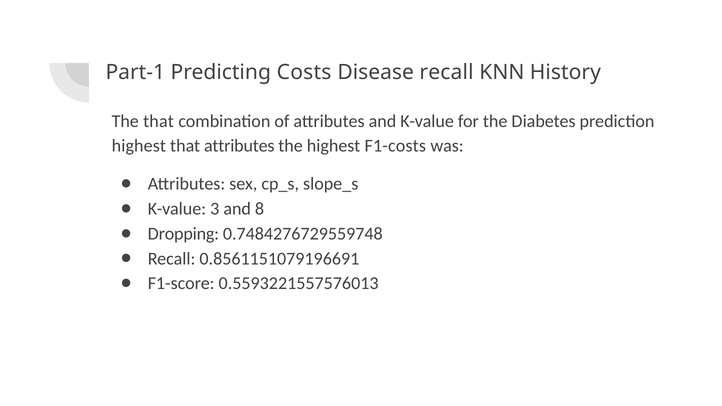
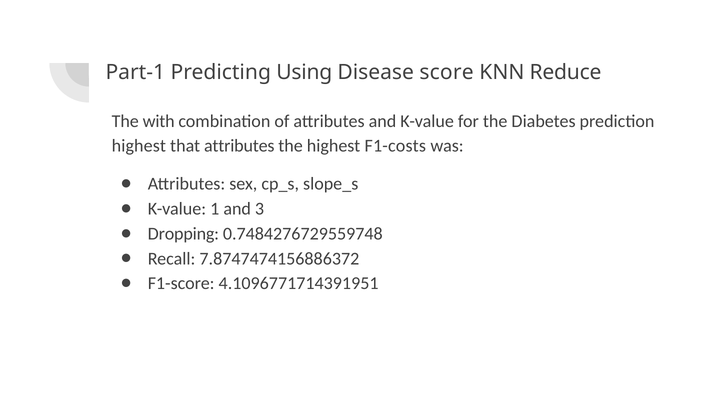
Costs: Costs -> Using (304, 72)
Disease recall: recall -> score (447, 72)
History: History -> Reduce (565, 72)
The that: that -> with (159, 121)
3: 3 -> 1 (215, 209)
8: 8 -> 3 (260, 209)
0.8561151079196691: 0.8561151079196691 -> 7.8747474156886372 (279, 259)
0.5593221557576013: 0.5593221557576013 -> 4.1096771714391951 (299, 284)
